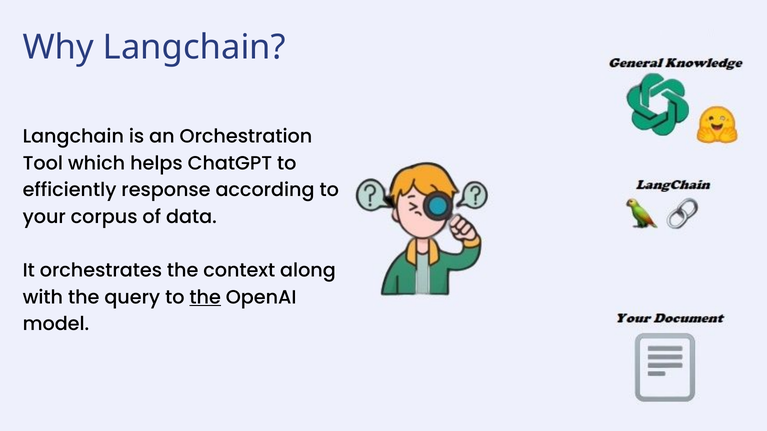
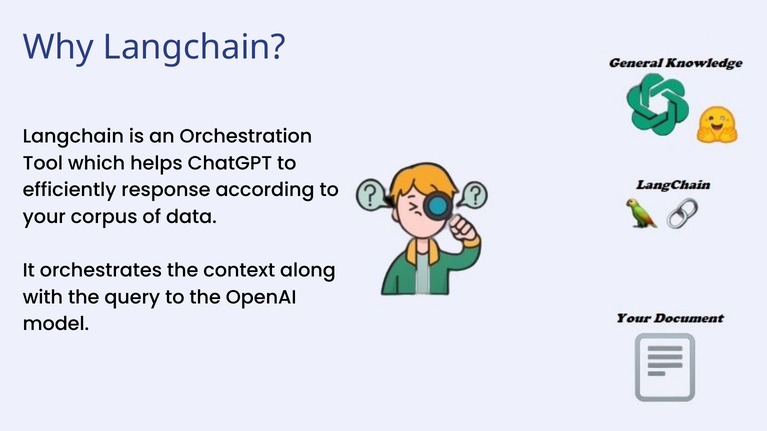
the underline: present -> none (205, 298)
